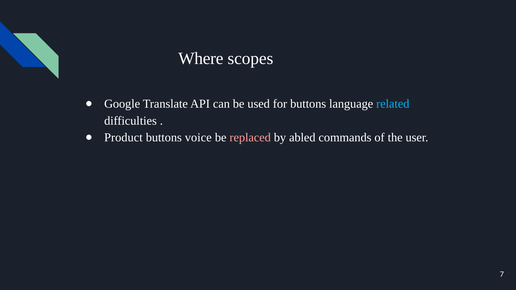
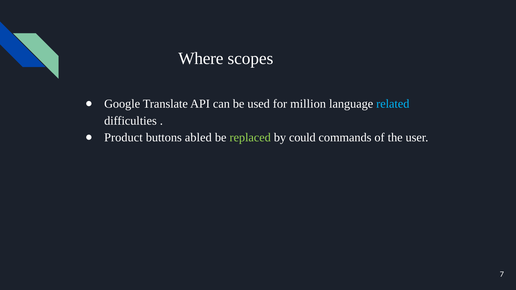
for buttons: buttons -> million (308, 104)
voice: voice -> abled (198, 138)
replaced colour: pink -> light green (250, 138)
abled: abled -> could (302, 138)
